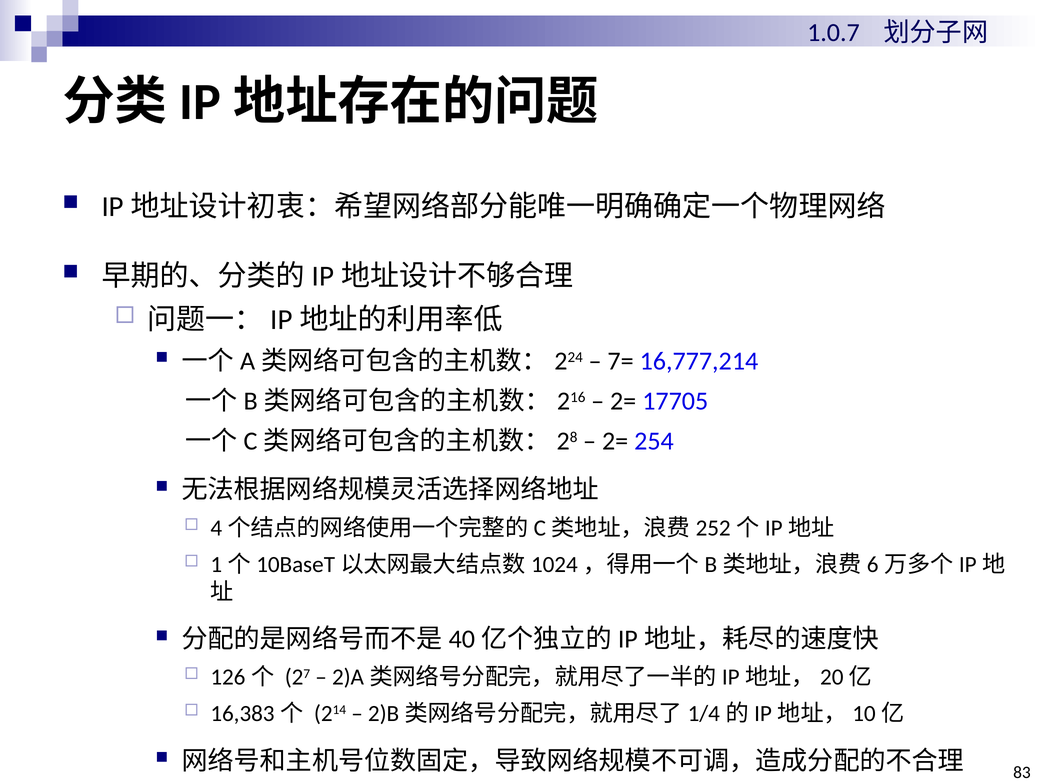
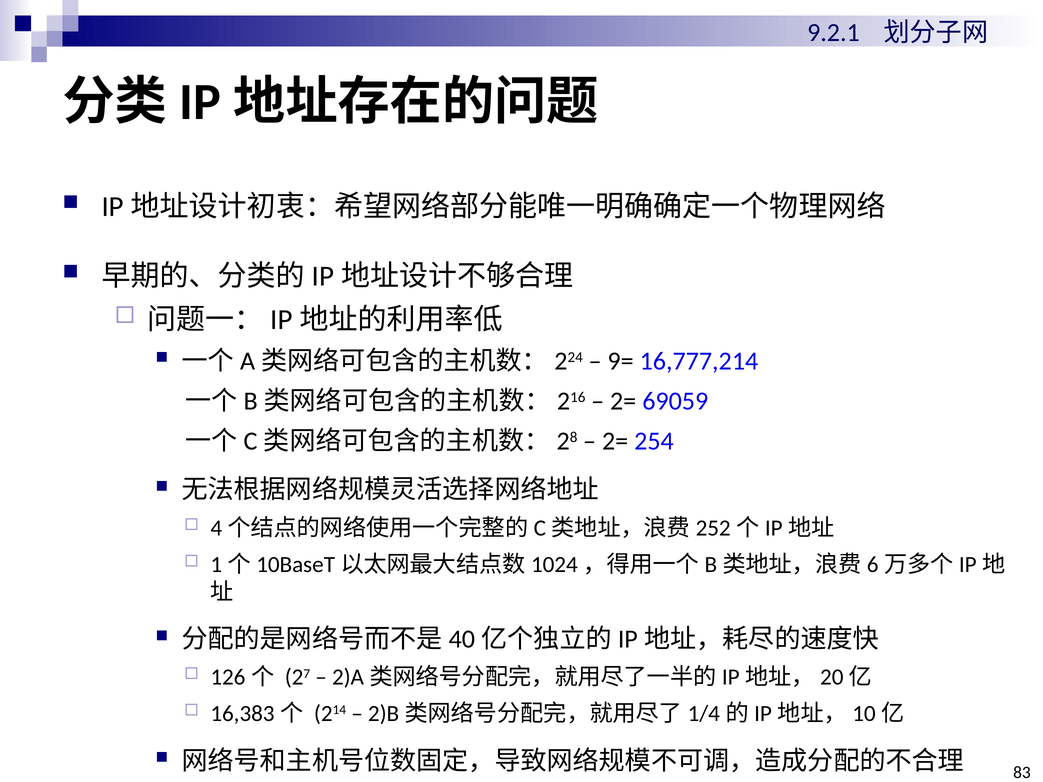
1.0.7: 1.0.7 -> 9.2.1 (833, 33)
7=: 7= -> 9= (621, 361)
17705: 17705 -> 69059 (675, 401)
